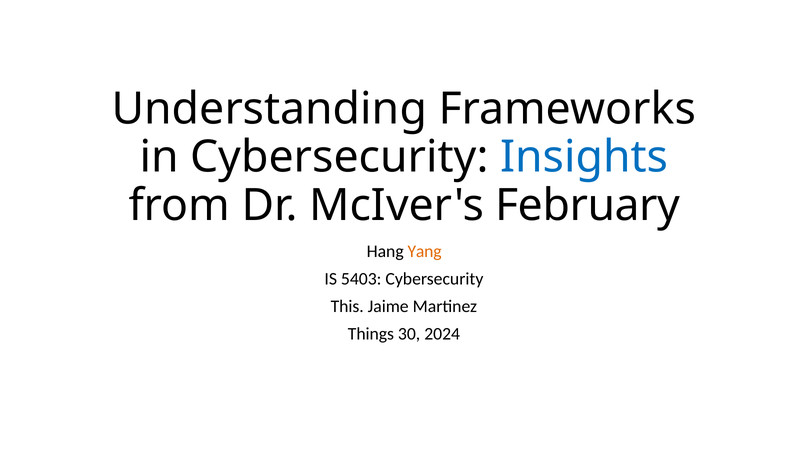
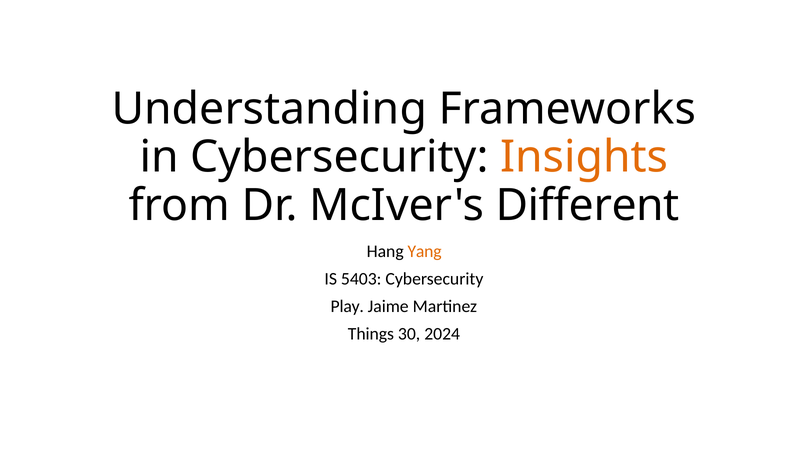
Insights colour: blue -> orange (584, 157)
February: February -> Different (588, 205)
This: This -> Play (347, 306)
